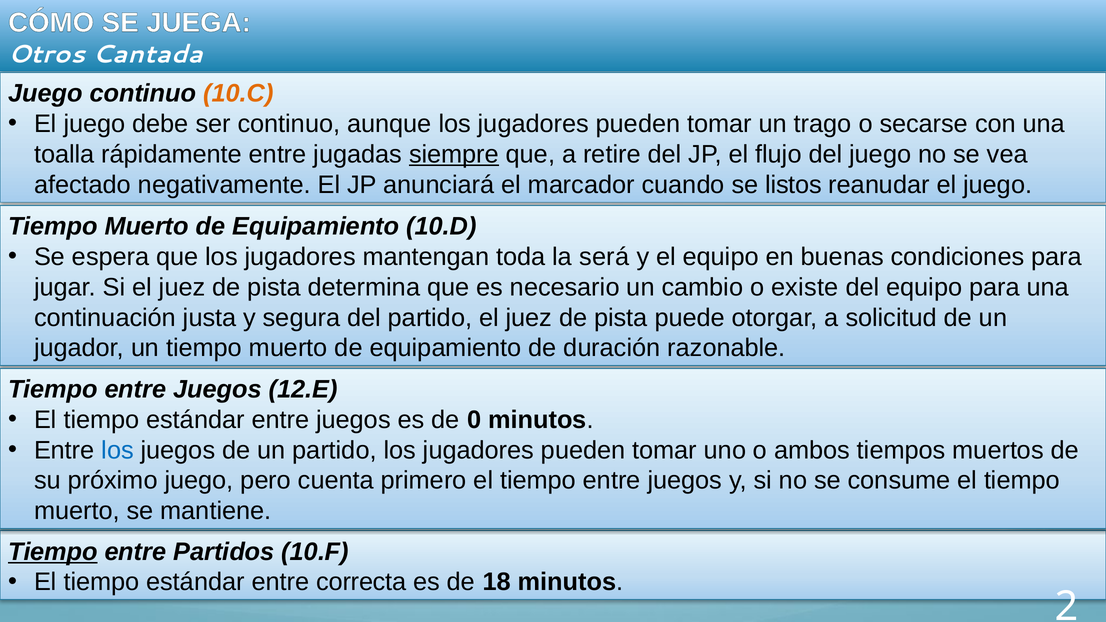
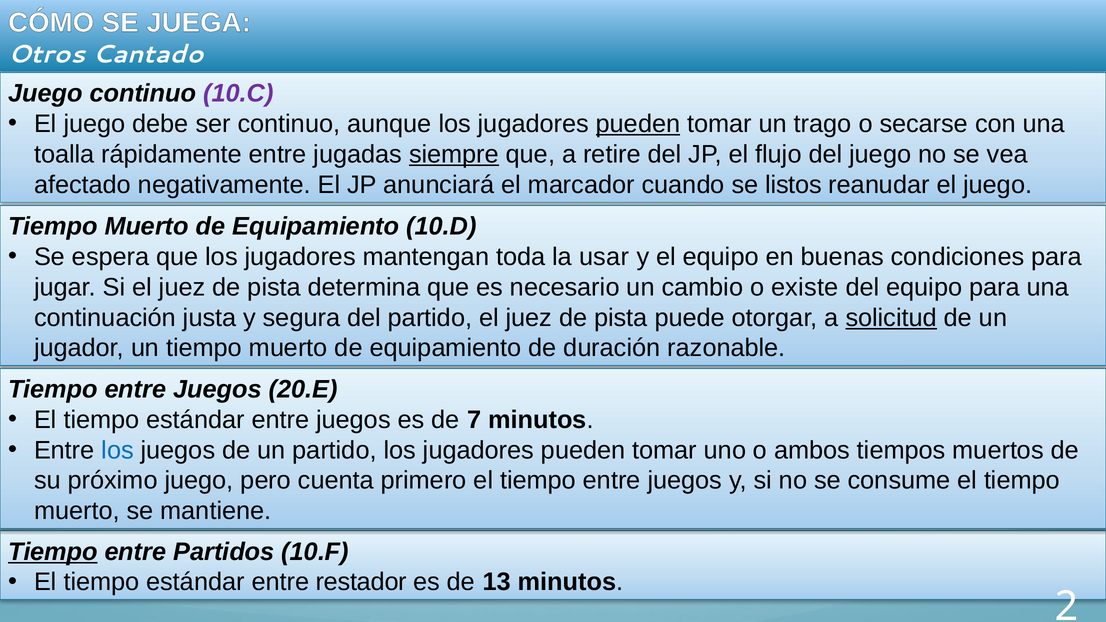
Cantada: Cantada -> Cantado (148, 54)
10.C colour: orange -> purple (238, 94)
pueden underline: none -> present (638, 124)
será: será -> usar (604, 257)
solicitud underline: none -> present (891, 318)
12.E: 12.E -> 20.E (303, 389)
0: 0 -> 7 (474, 420)
correcta: correcta -> restador (361, 582)
18: 18 -> 13 (497, 582)
